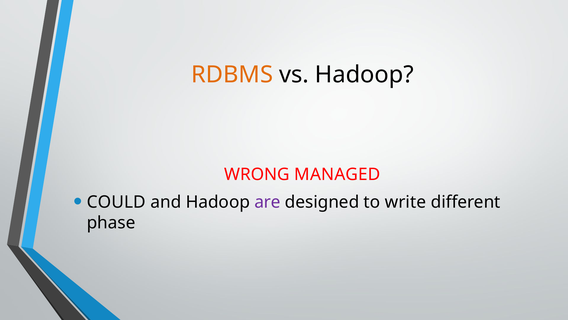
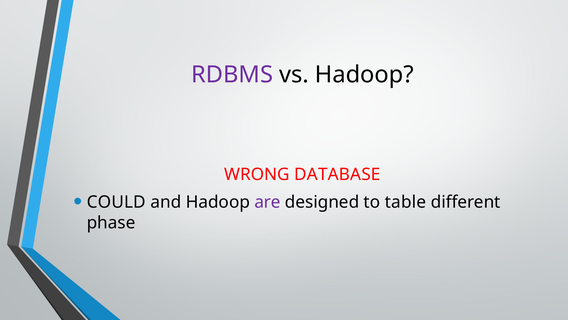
RDBMS colour: orange -> purple (232, 74)
MANAGED: MANAGED -> DATABASE (337, 174)
write: write -> table (405, 202)
